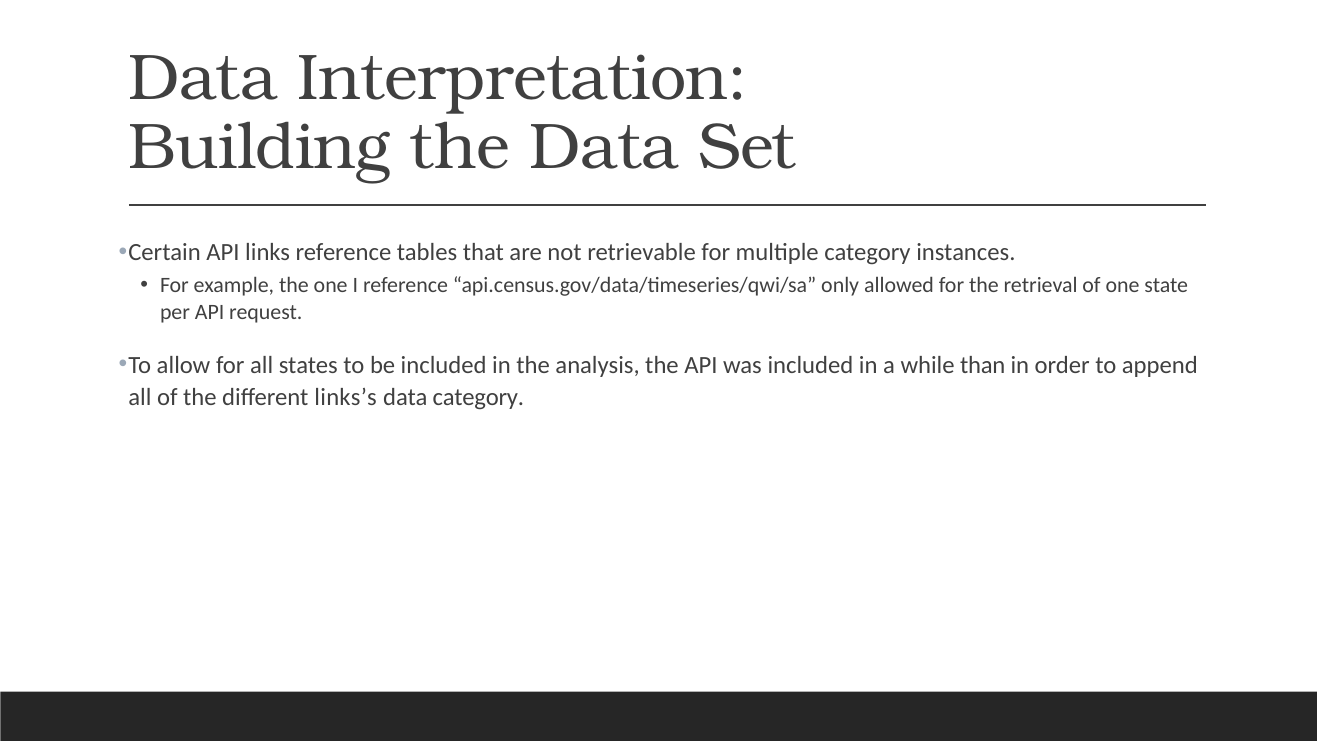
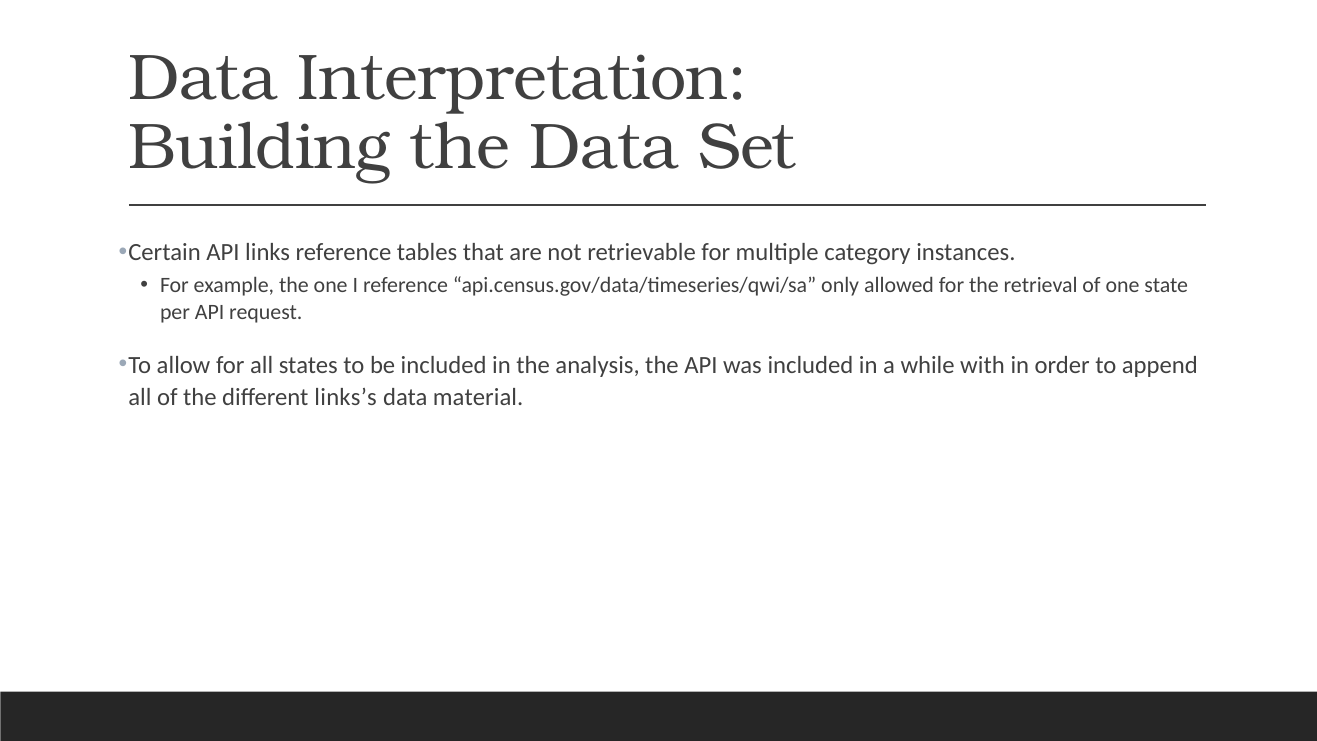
than: than -> with (983, 365)
data category: category -> material (478, 397)
